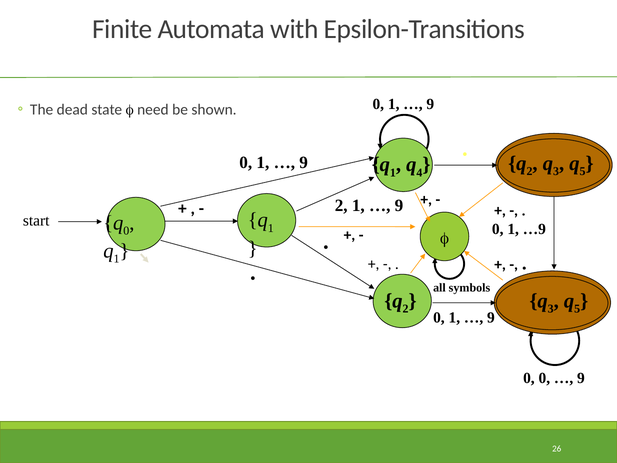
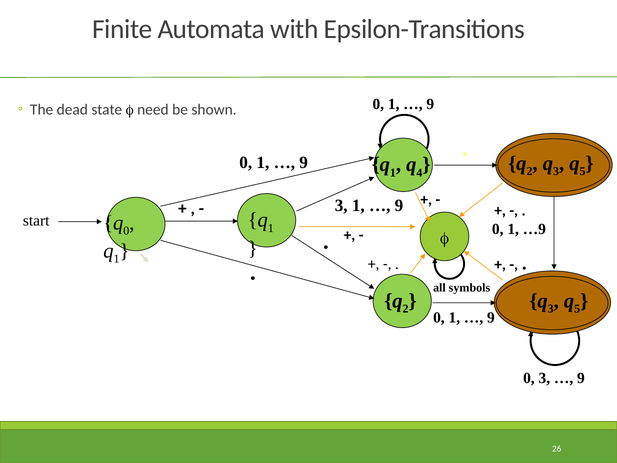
2: 2 -> 3 (341, 206)
0 0: 0 -> 3 (544, 378)
